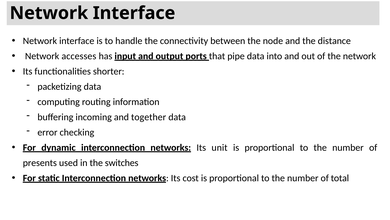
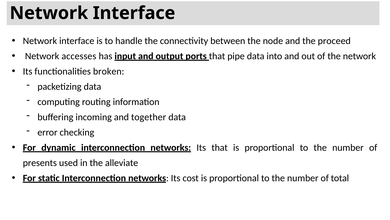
distance: distance -> proceed (334, 41)
shorter: shorter -> broken (109, 71)
Its unit: unit -> that (220, 147)
switches: switches -> alleviate (122, 162)
